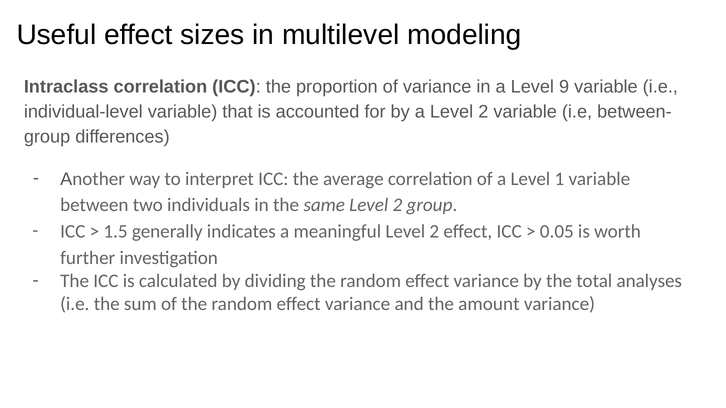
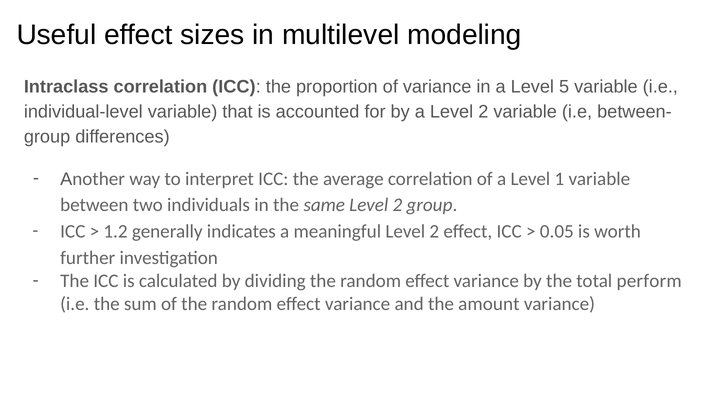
9: 9 -> 5 (564, 87)
1.5: 1.5 -> 1.2 (116, 232)
analyses: analyses -> perform (649, 281)
